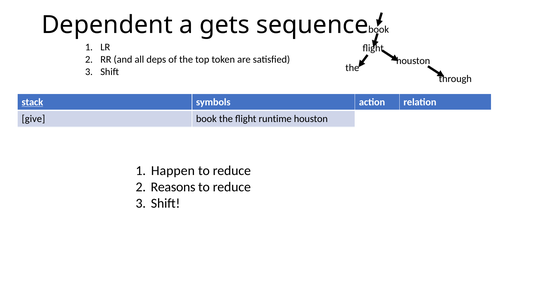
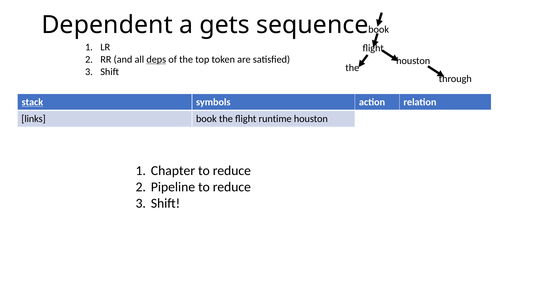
deps underline: none -> present (156, 59)
give: give -> links (34, 118)
Happen: Happen -> Chapter (173, 170)
Reasons: Reasons -> Pipeline (173, 187)
